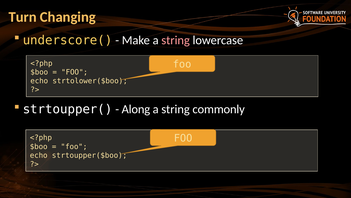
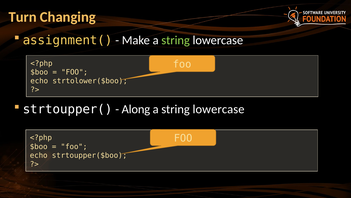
underscore(: underscore( -> assignment( (68, 40)
string colour: pink -> light green (176, 40)
commonly: commonly -> lowercase (219, 109)
